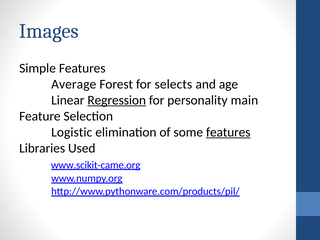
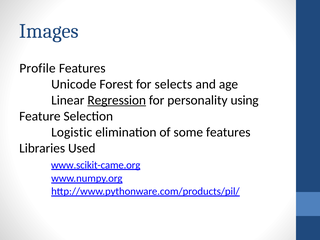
Simple: Simple -> Profile (38, 68)
Average: Average -> Unicode (74, 84)
main: main -> using (245, 100)
features underline: present -> none (228, 132)
